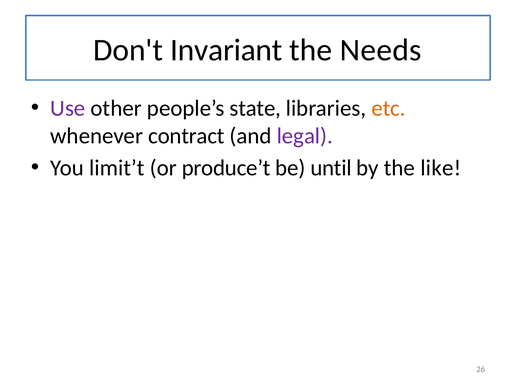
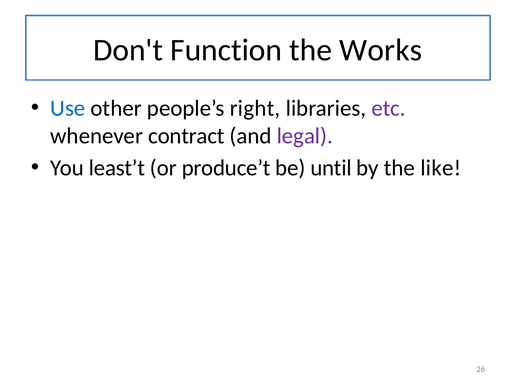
Invariant: Invariant -> Function (226, 50)
Needs: Needs -> Works (381, 50)
Use colour: purple -> blue (68, 108)
state: state -> right (255, 108)
etc colour: orange -> purple (389, 108)
limit’t: limit’t -> least’t (117, 168)
